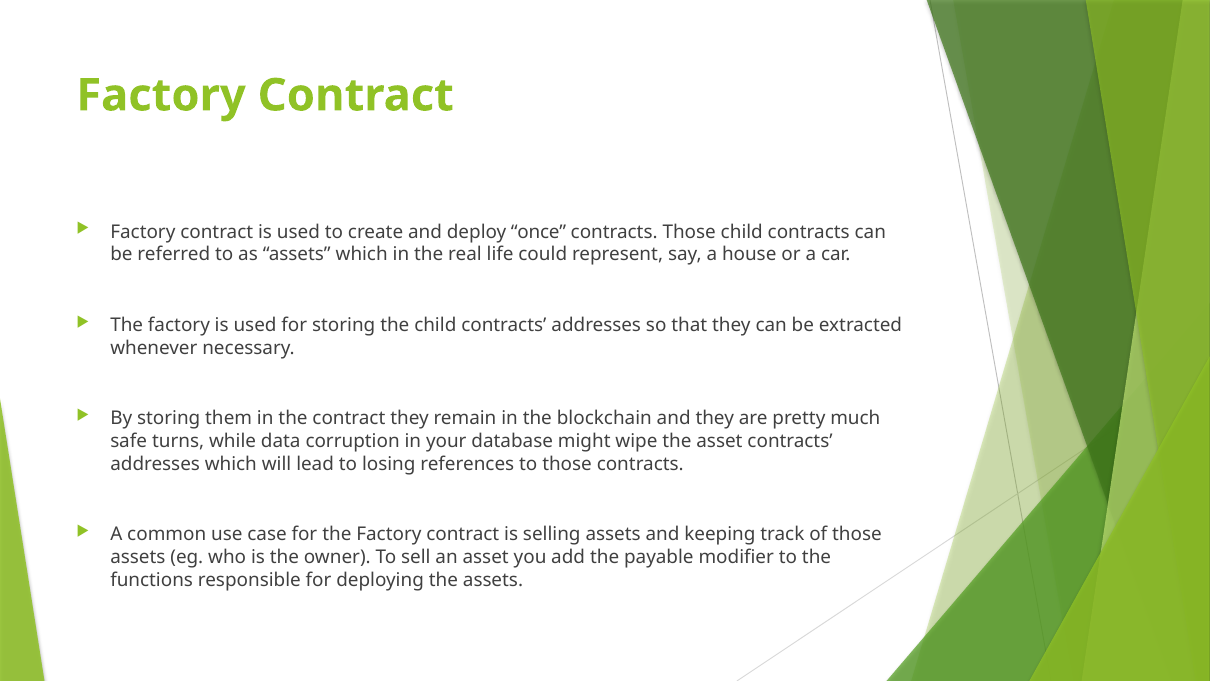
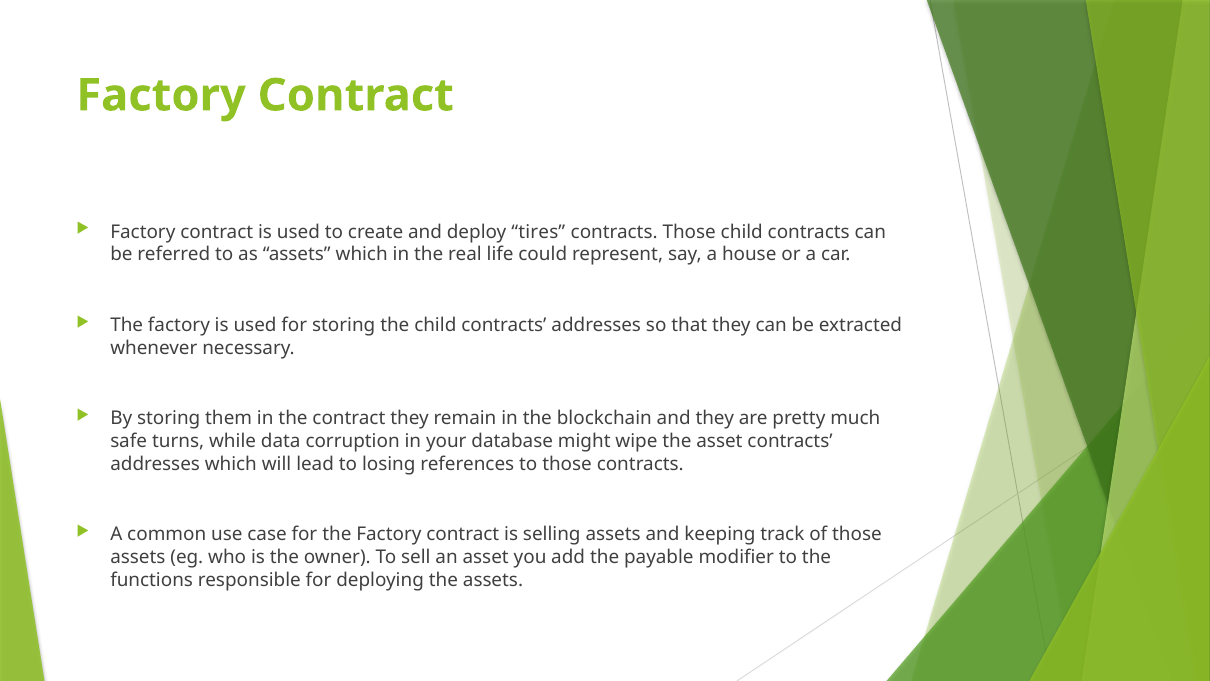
once: once -> tires (538, 232)
